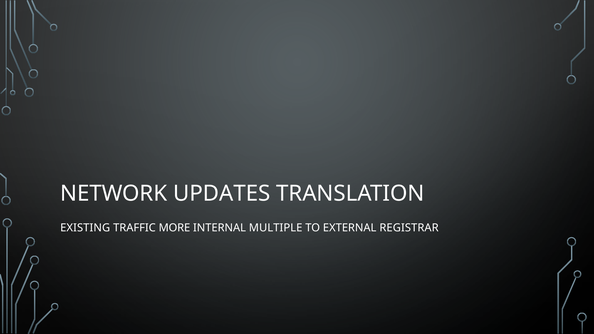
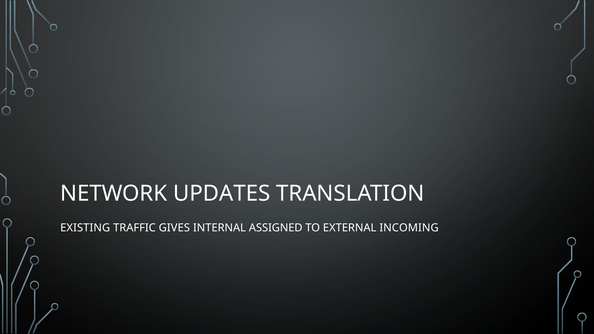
MORE: MORE -> GIVES (174, 228)
MULTIPLE: MULTIPLE -> ASSIGNED (276, 228)
REGISTRAR: REGISTRAR -> INCOMING (409, 228)
